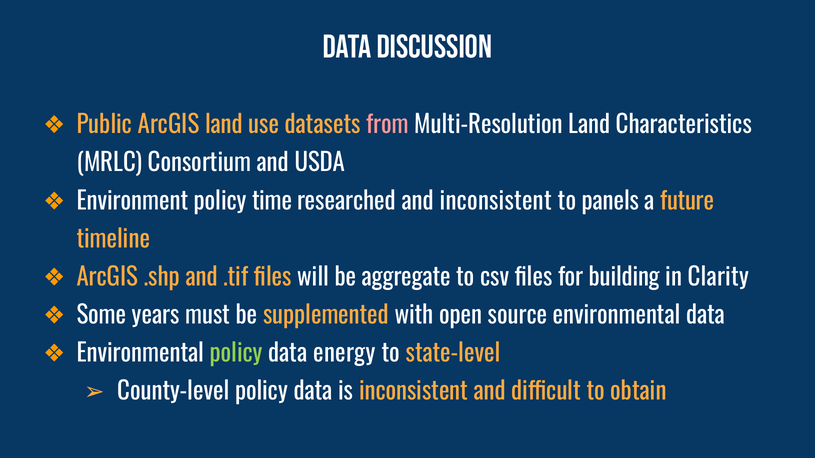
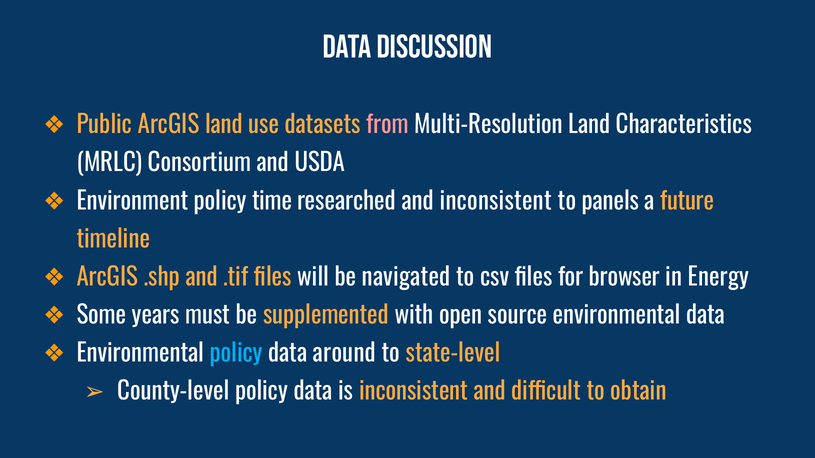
aggregate: aggregate -> navigated (406, 278)
building: building -> browser (624, 278)
Clarity: Clarity -> Energy (718, 278)
policy colour: light green -> light blue (236, 354)
energy: energy -> around (344, 354)
